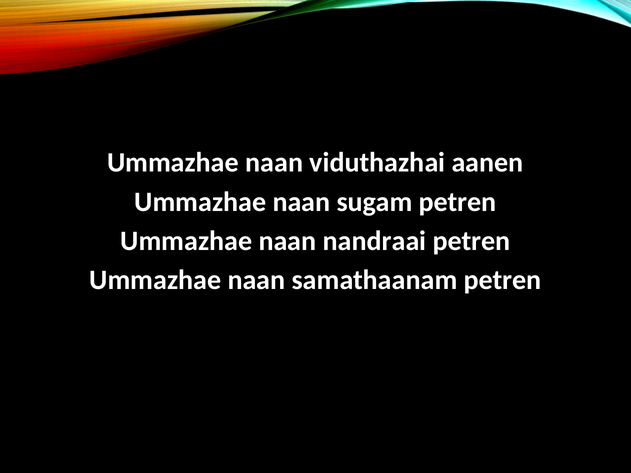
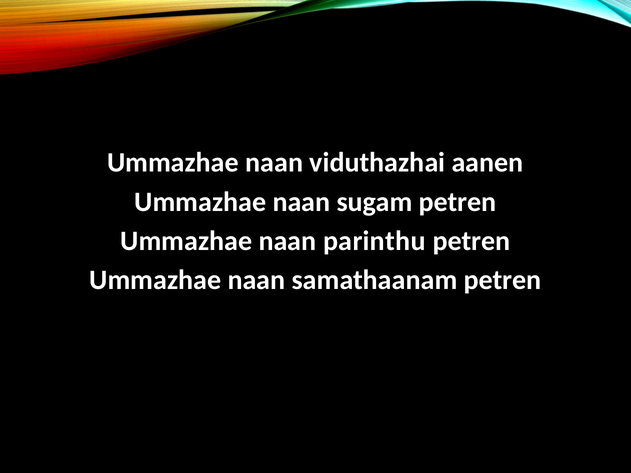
nandraai: nandraai -> parinthu (374, 241)
